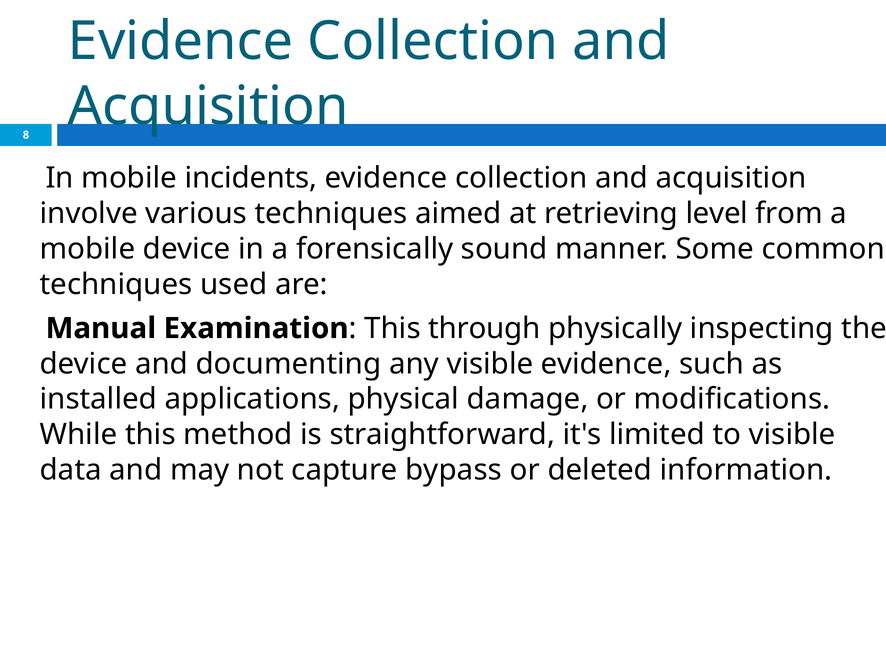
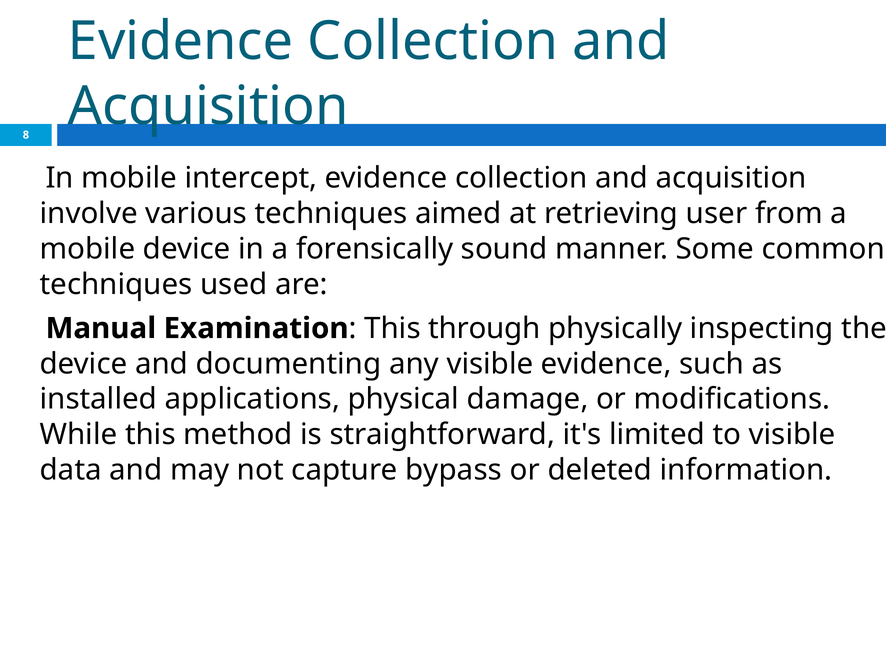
incidents: incidents -> intercept (251, 178)
level: level -> user (717, 214)
